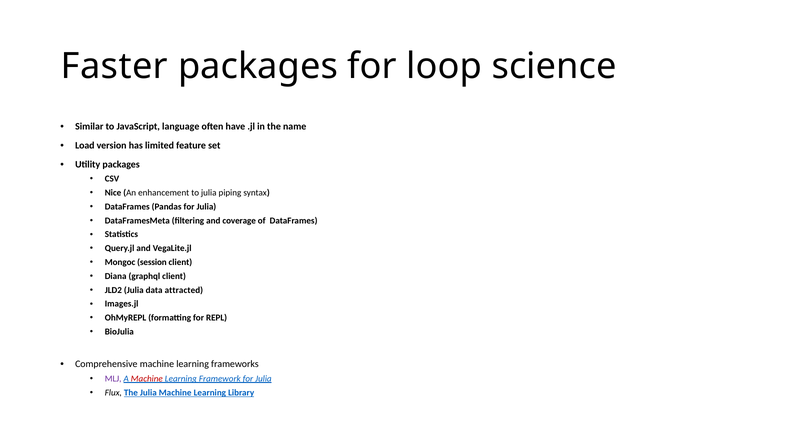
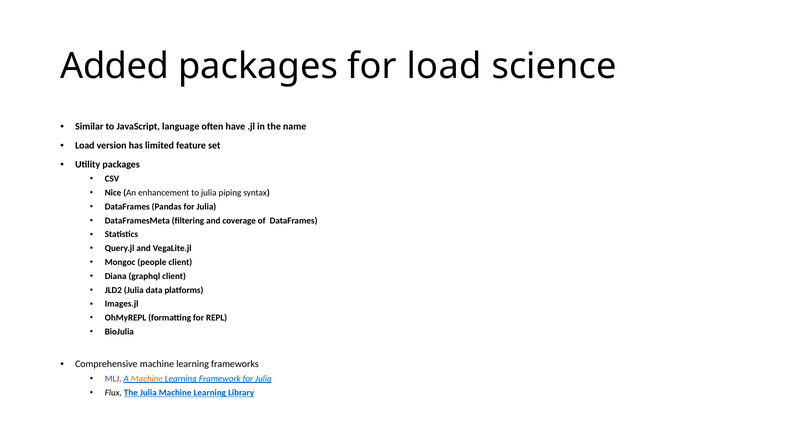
Faster: Faster -> Added (115, 66)
for loop: loop -> load (444, 66)
session: session -> people (152, 262)
attracted: attracted -> platforms (184, 290)
Machine colour: red -> orange (147, 379)
